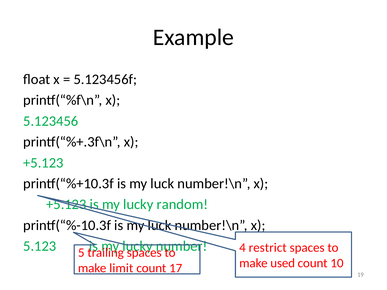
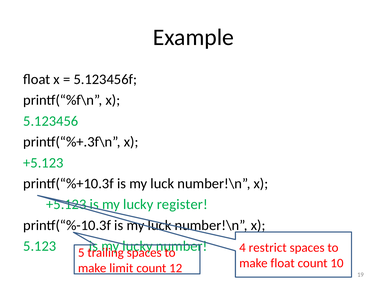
random: random -> register (182, 205)
make used: used -> float (283, 263)
17: 17 -> 12 (176, 268)
